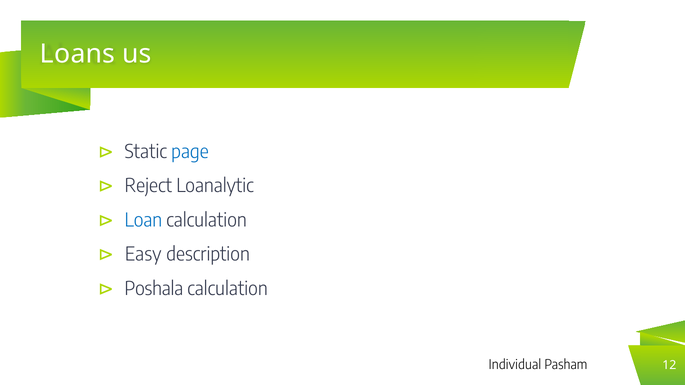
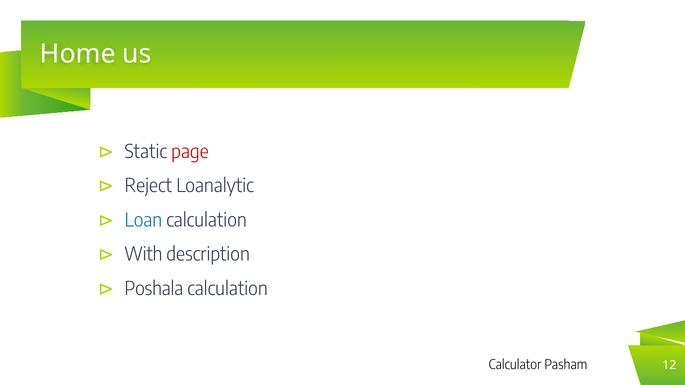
Loans: Loans -> Home (78, 54)
page colour: blue -> red (190, 152)
Easy: Easy -> With (143, 255)
Individual: Individual -> Calculator (515, 365)
